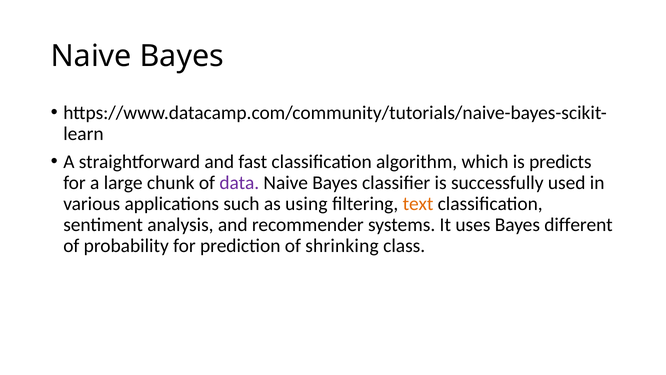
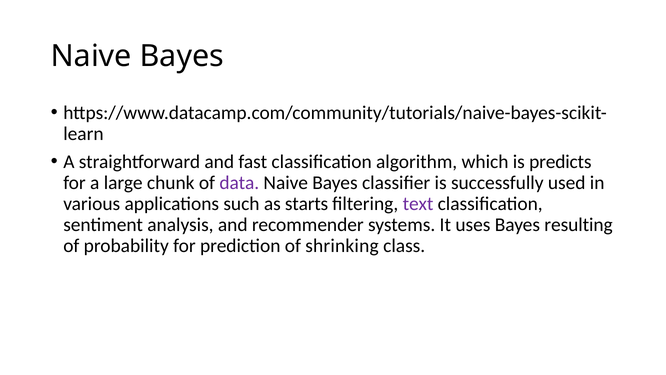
using: using -> starts (307, 203)
text colour: orange -> purple (418, 203)
different: different -> resulting (579, 224)
